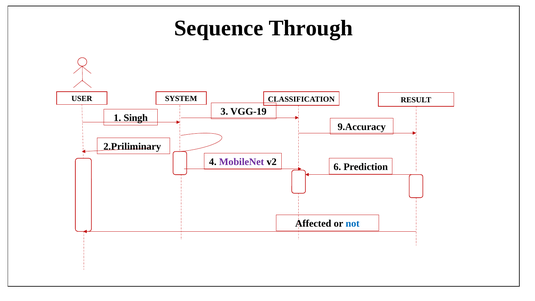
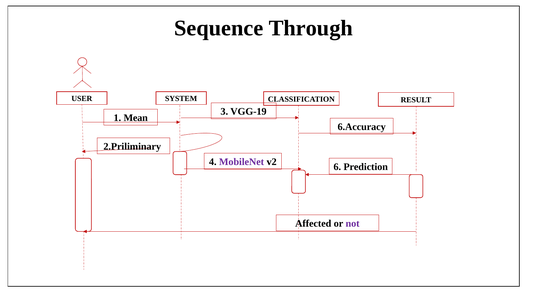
Singh: Singh -> Mean (136, 118)
9.Accuracy: 9.Accuracy -> 6.Accuracy (362, 127)
not colour: blue -> purple (353, 224)
